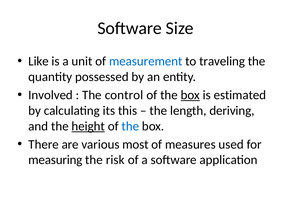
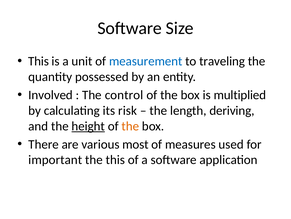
Like: Like -> This (39, 61)
box underline: present -> none (190, 95)
estimated: estimated -> multiplied (240, 95)
this: this -> risk (128, 110)
the colour: blue -> orange (130, 126)
measuring: measuring -> important (55, 159)
the risk: risk -> this (115, 159)
